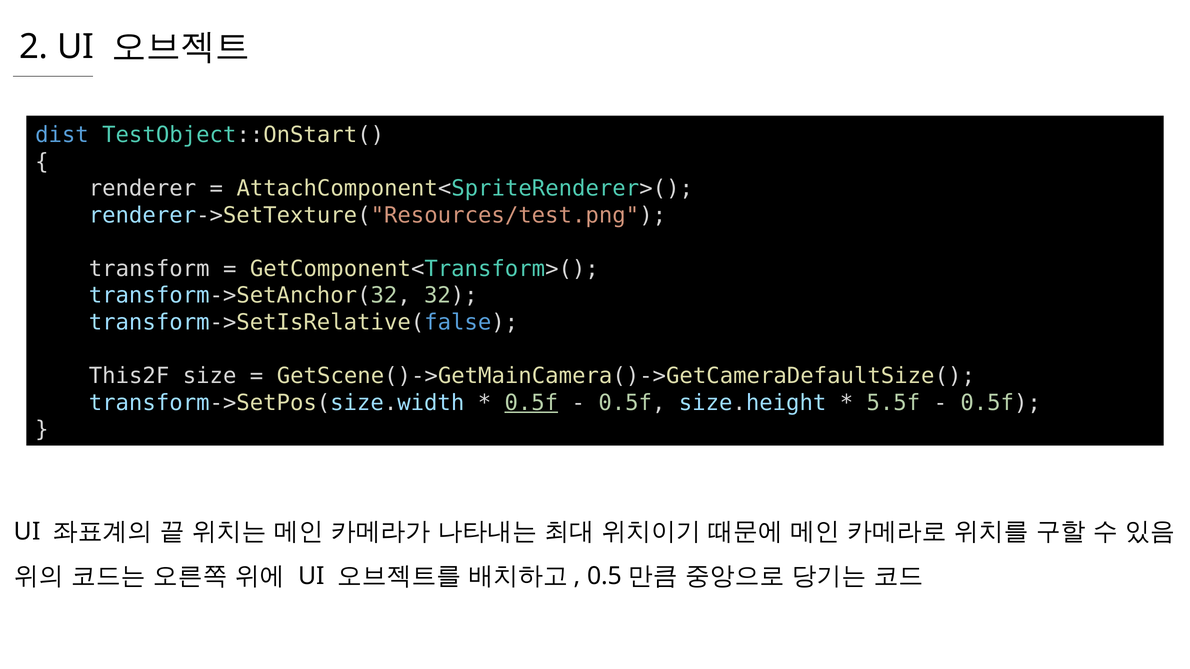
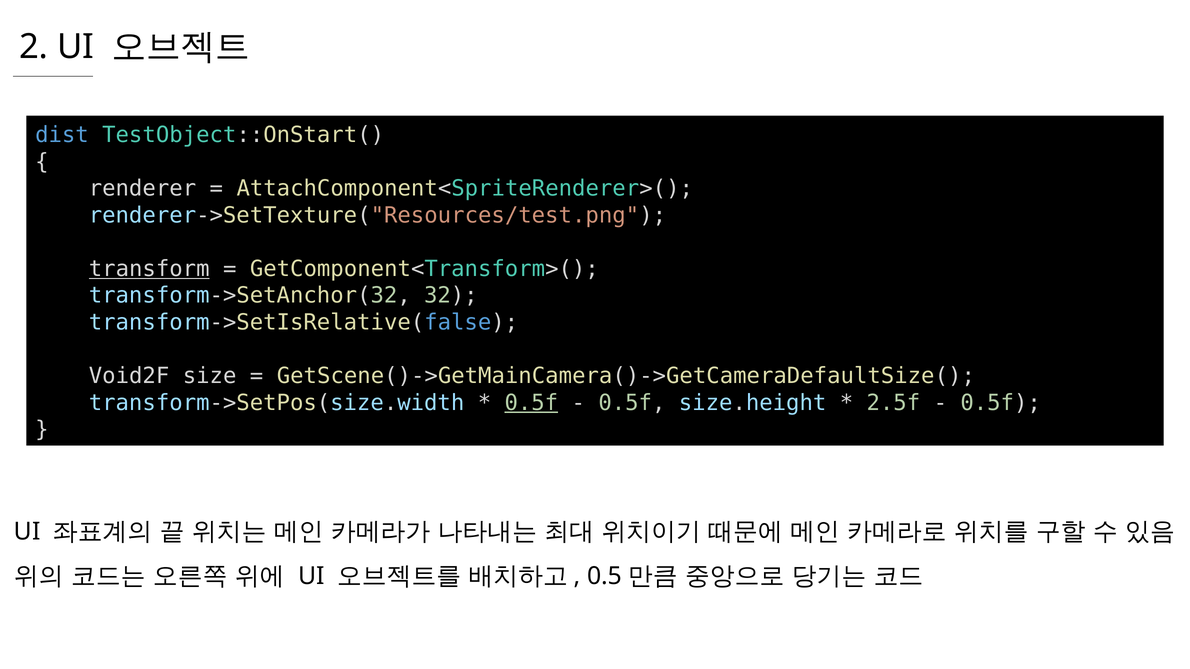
transform underline: none -> present (149, 269)
This2F: This2F -> Void2F (129, 376)
5.5f: 5.5f -> 2.5f (893, 403)
